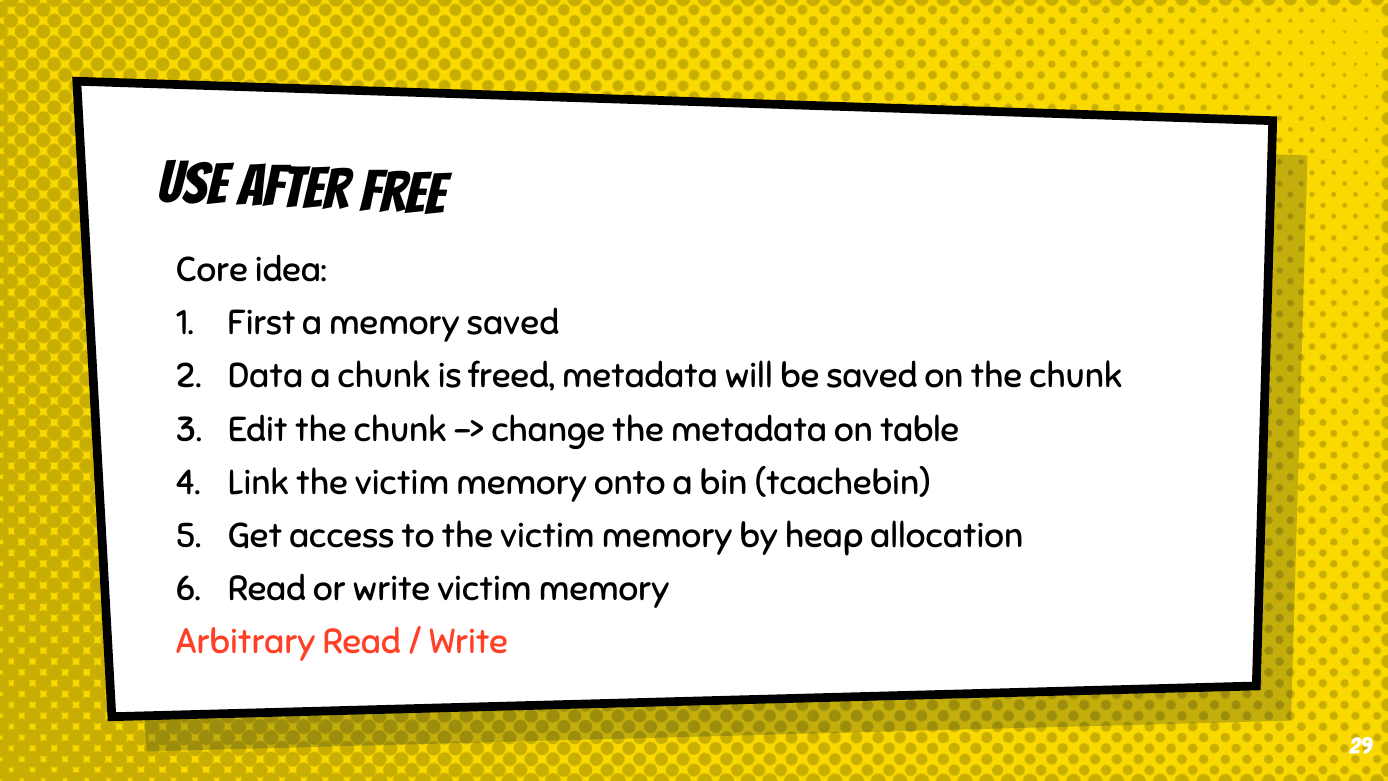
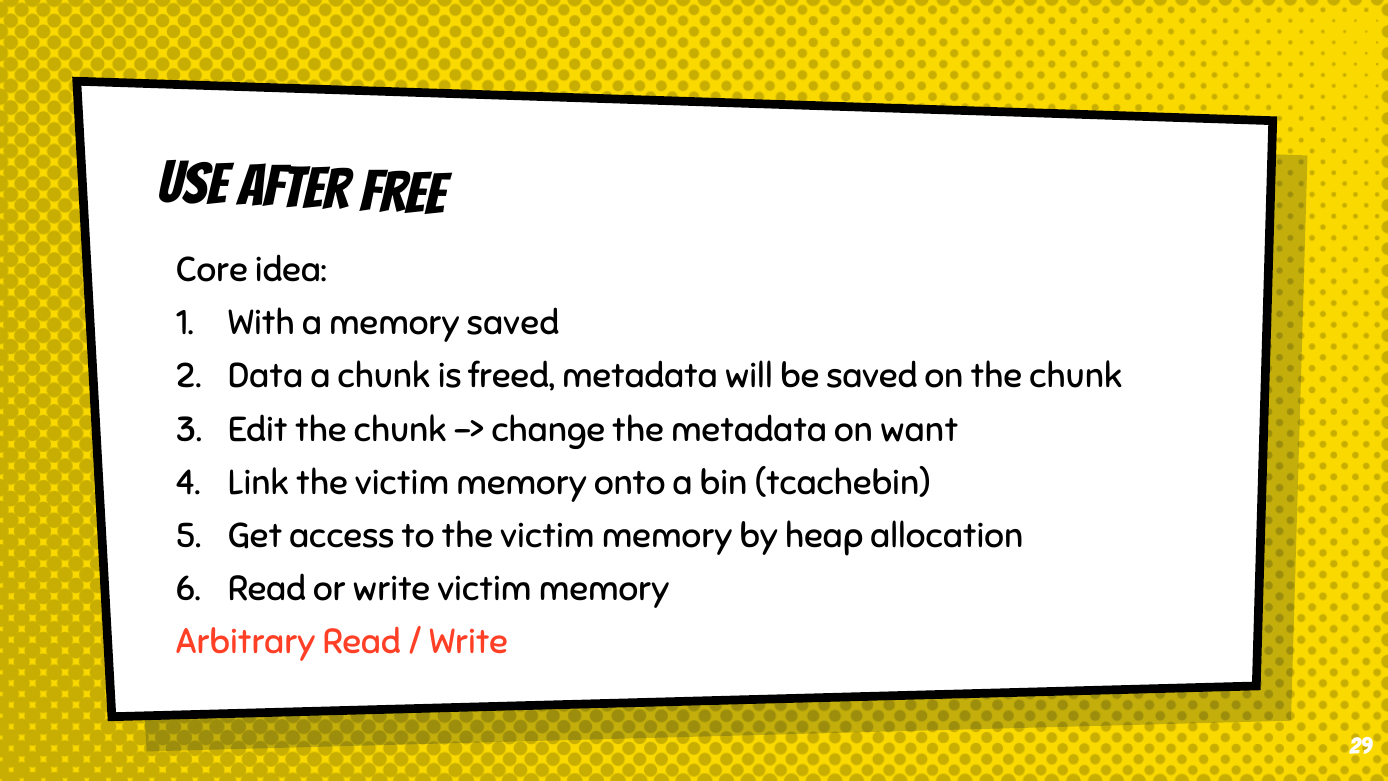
First: First -> With (261, 323)
table: table -> want (919, 429)
